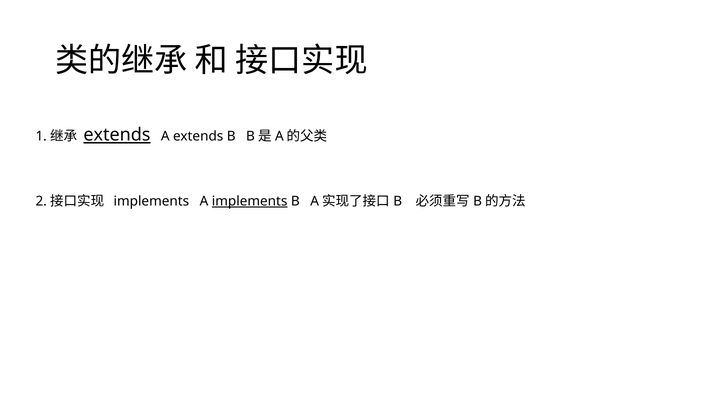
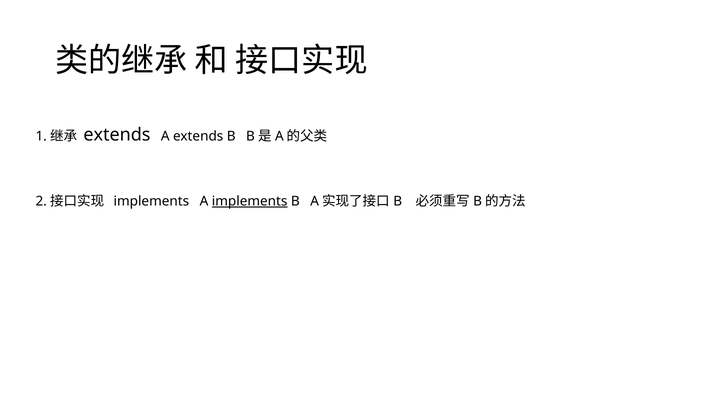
extends underline: present -> none (117, 135)
